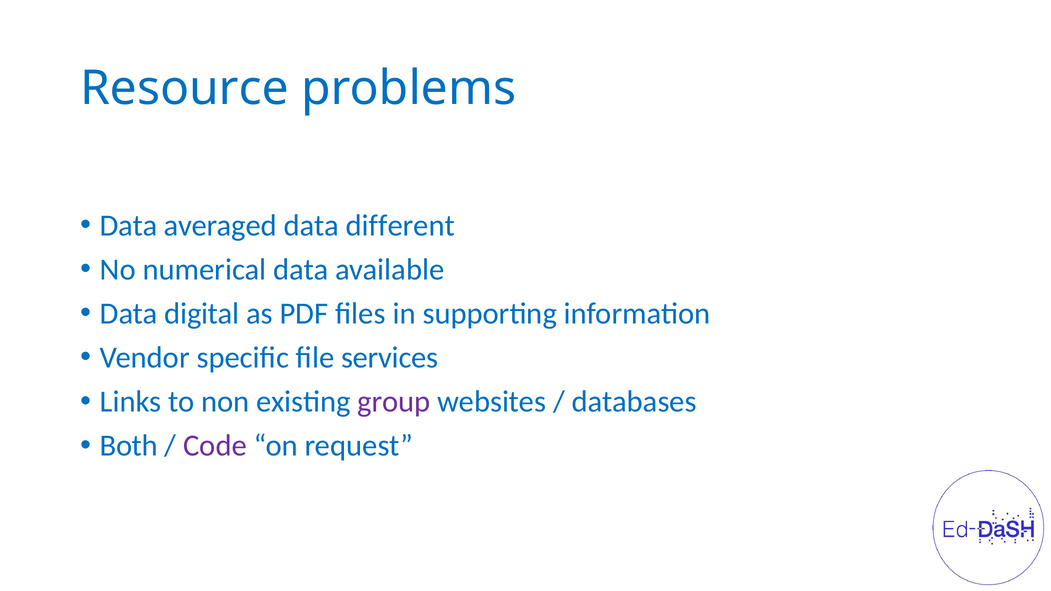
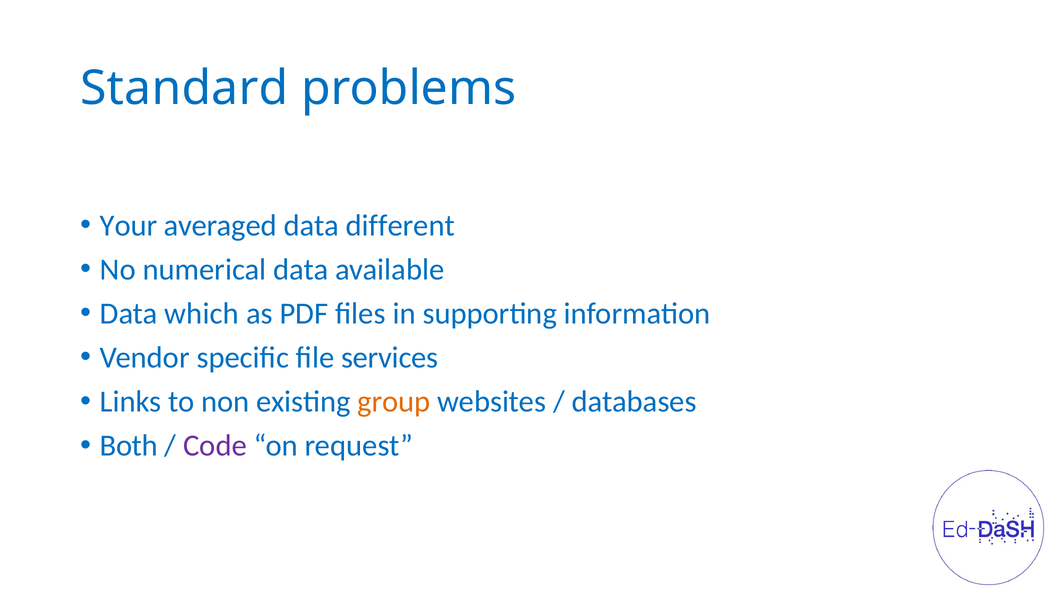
Resource: Resource -> Standard (184, 88)
Data: Data -> Your (129, 225)
digital: digital -> which (202, 314)
group colour: purple -> orange (394, 402)
